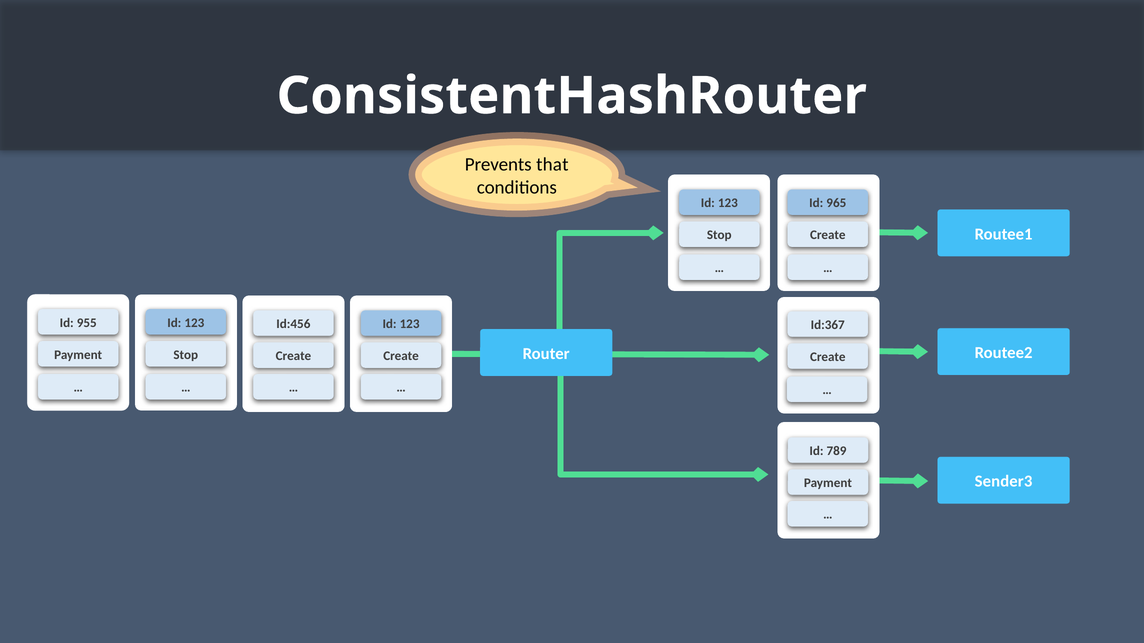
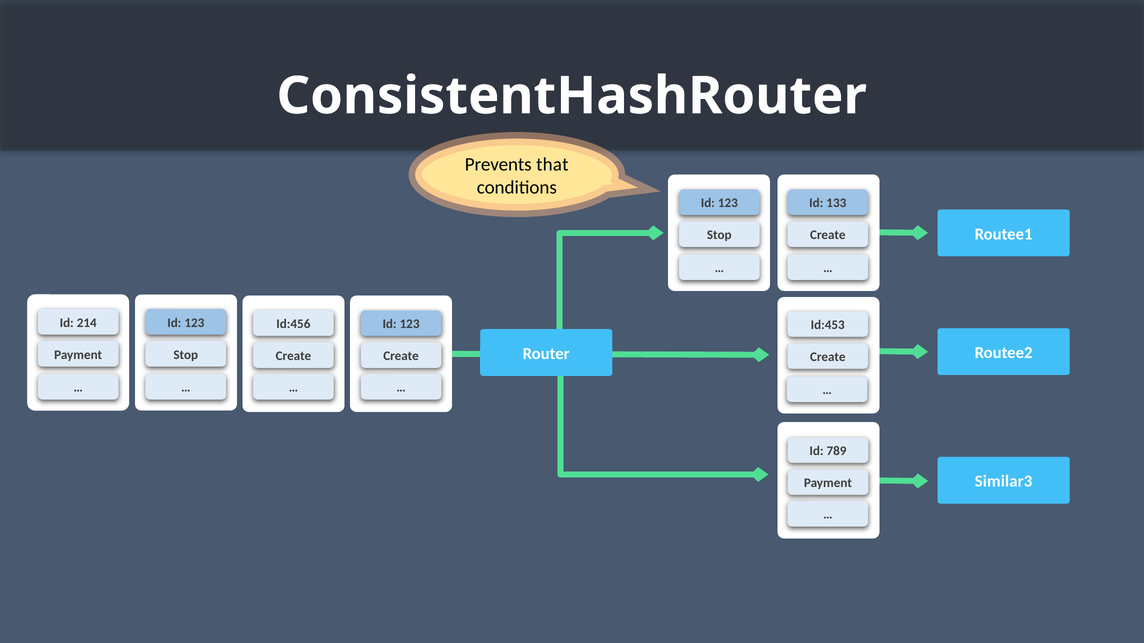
965: 965 -> 133 (836, 203)
955: 955 -> 214 (87, 323)
Id:367: Id:367 -> Id:453 (828, 325)
Sender3: Sender3 -> Similar3 (1003, 482)
